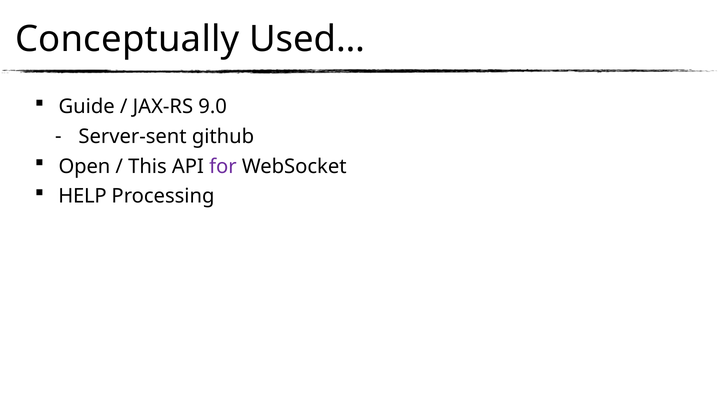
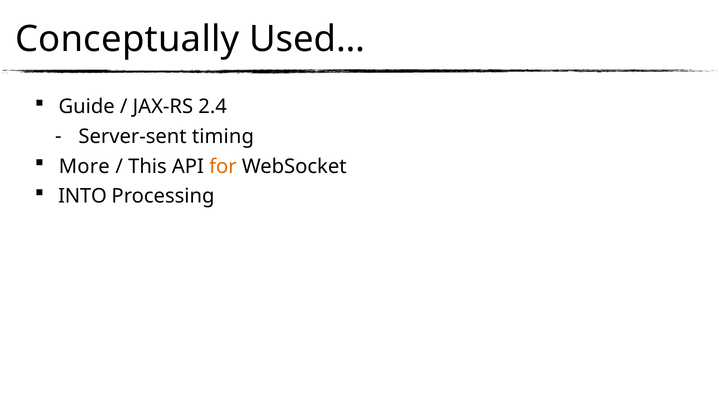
9.0: 9.0 -> 2.4 (213, 107)
github: github -> timing (223, 137)
Open: Open -> More (84, 167)
for colour: purple -> orange (223, 167)
HELP: HELP -> INTO (82, 196)
